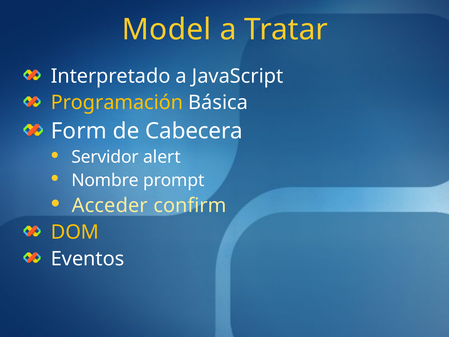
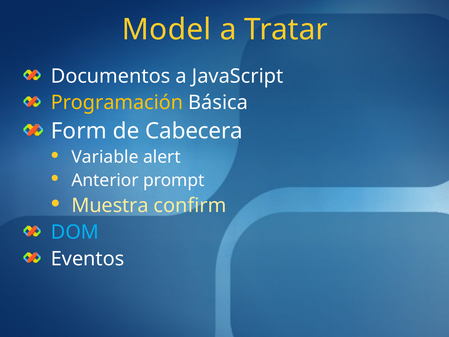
Interpretado: Interpretado -> Documentos (111, 76)
Servidor: Servidor -> Variable (105, 157)
Nombre: Nombre -> Anterior (105, 180)
Acceder: Acceder -> Muestra (110, 205)
DOM colour: yellow -> light blue (75, 232)
